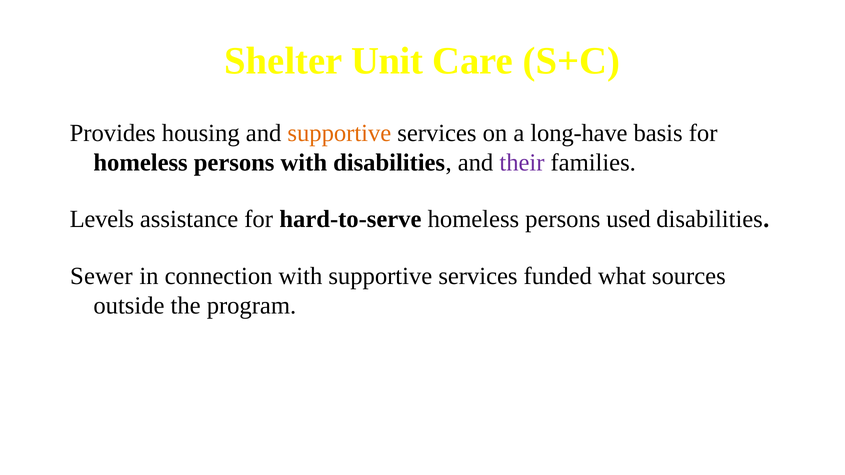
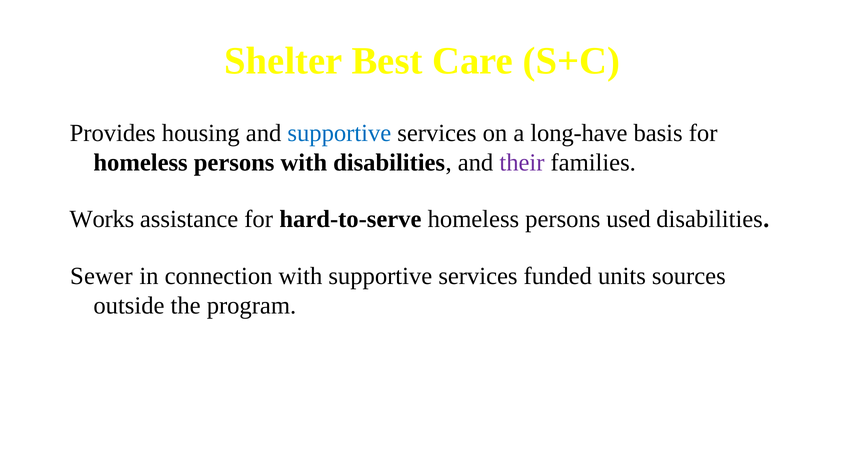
Unit: Unit -> Best (387, 61)
supportive colour: orange -> blue (339, 133)
Levels: Levels -> Works (102, 219)
what: what -> units (622, 276)
